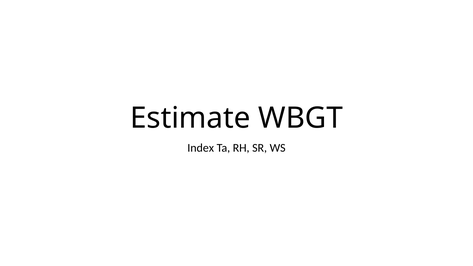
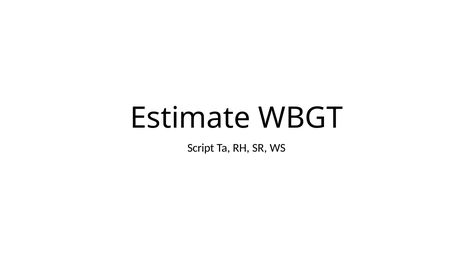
Index: Index -> Script (201, 148)
